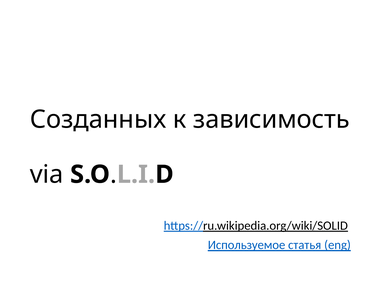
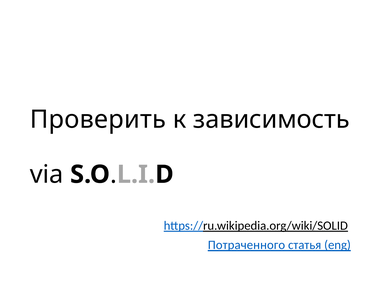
Созданных: Созданных -> Проверить (98, 119)
Используемое: Используемое -> Потраченного (246, 245)
